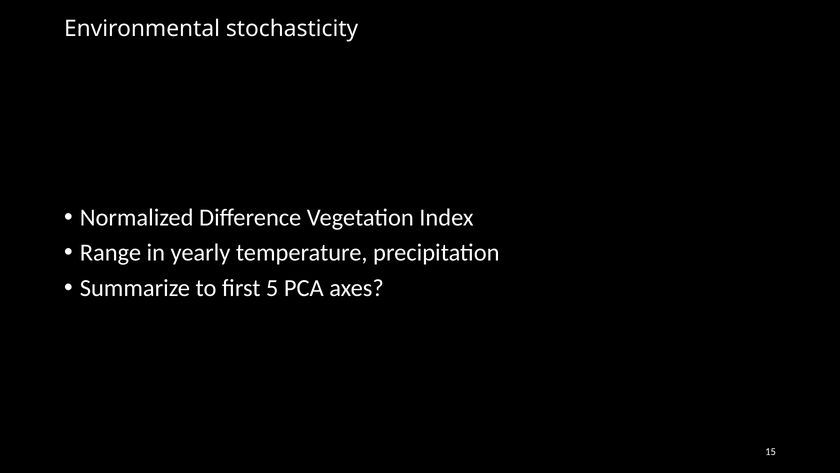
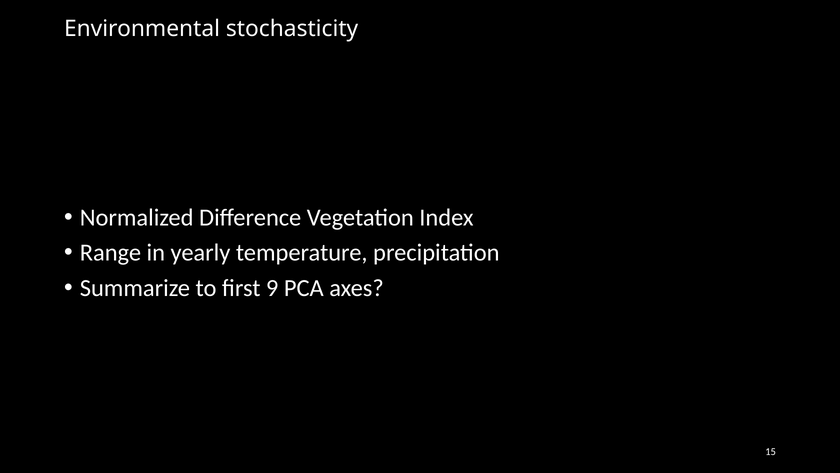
5: 5 -> 9 (272, 288)
